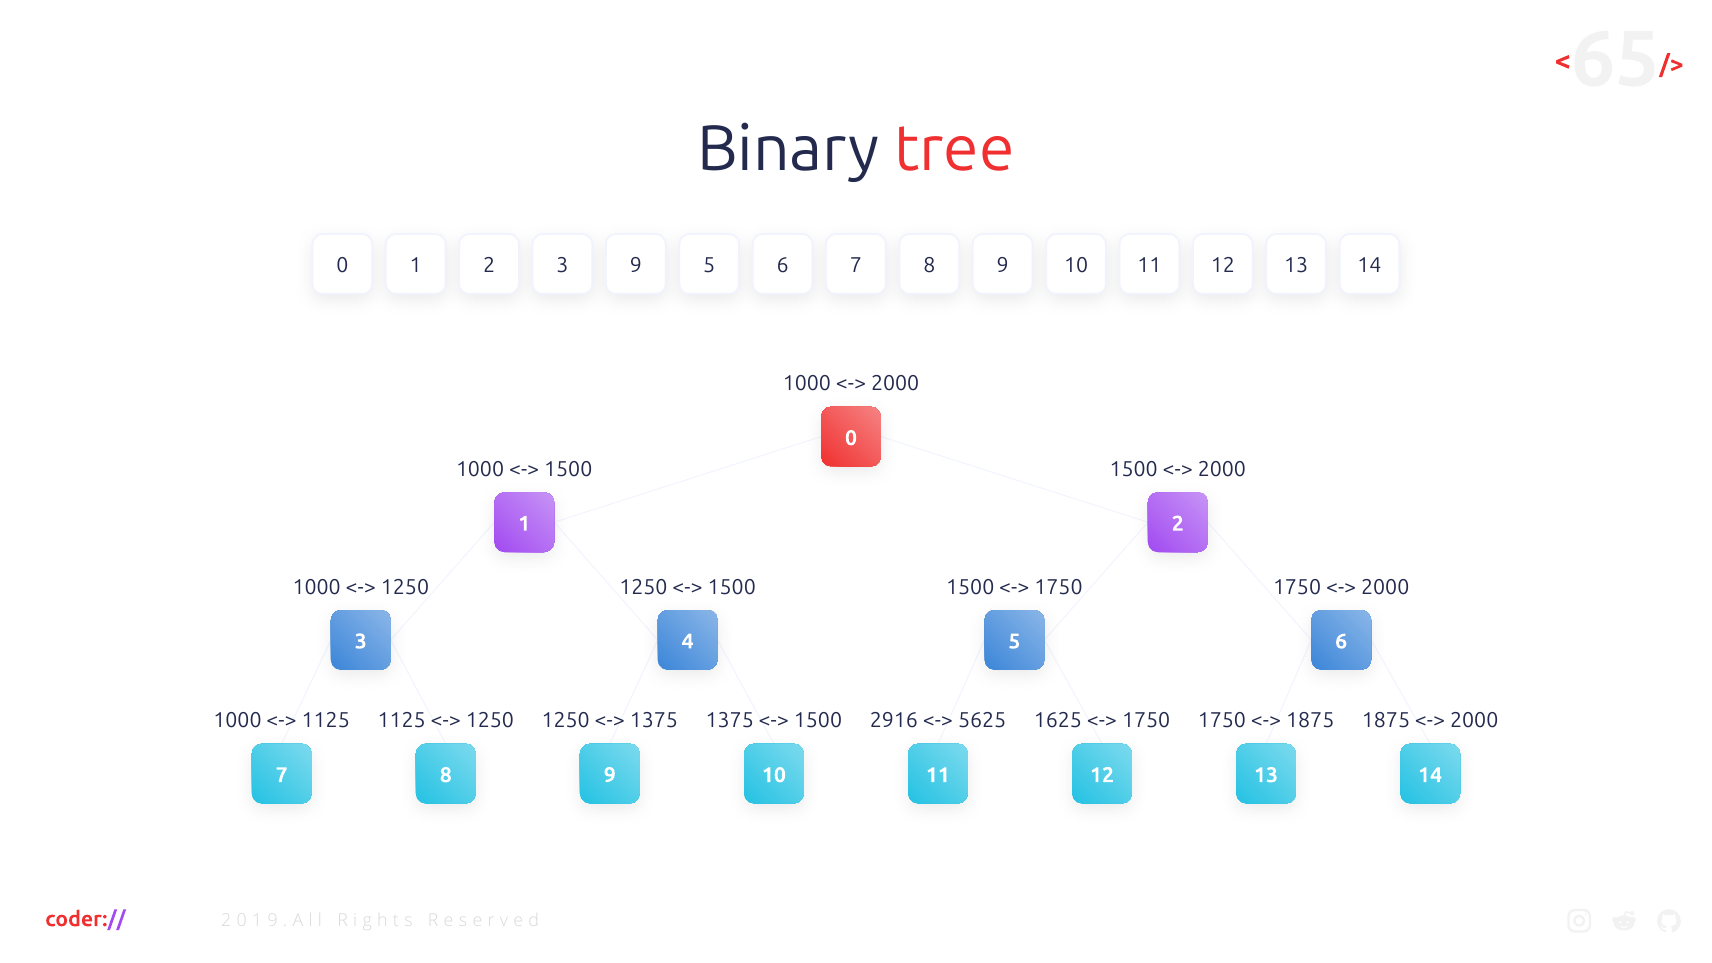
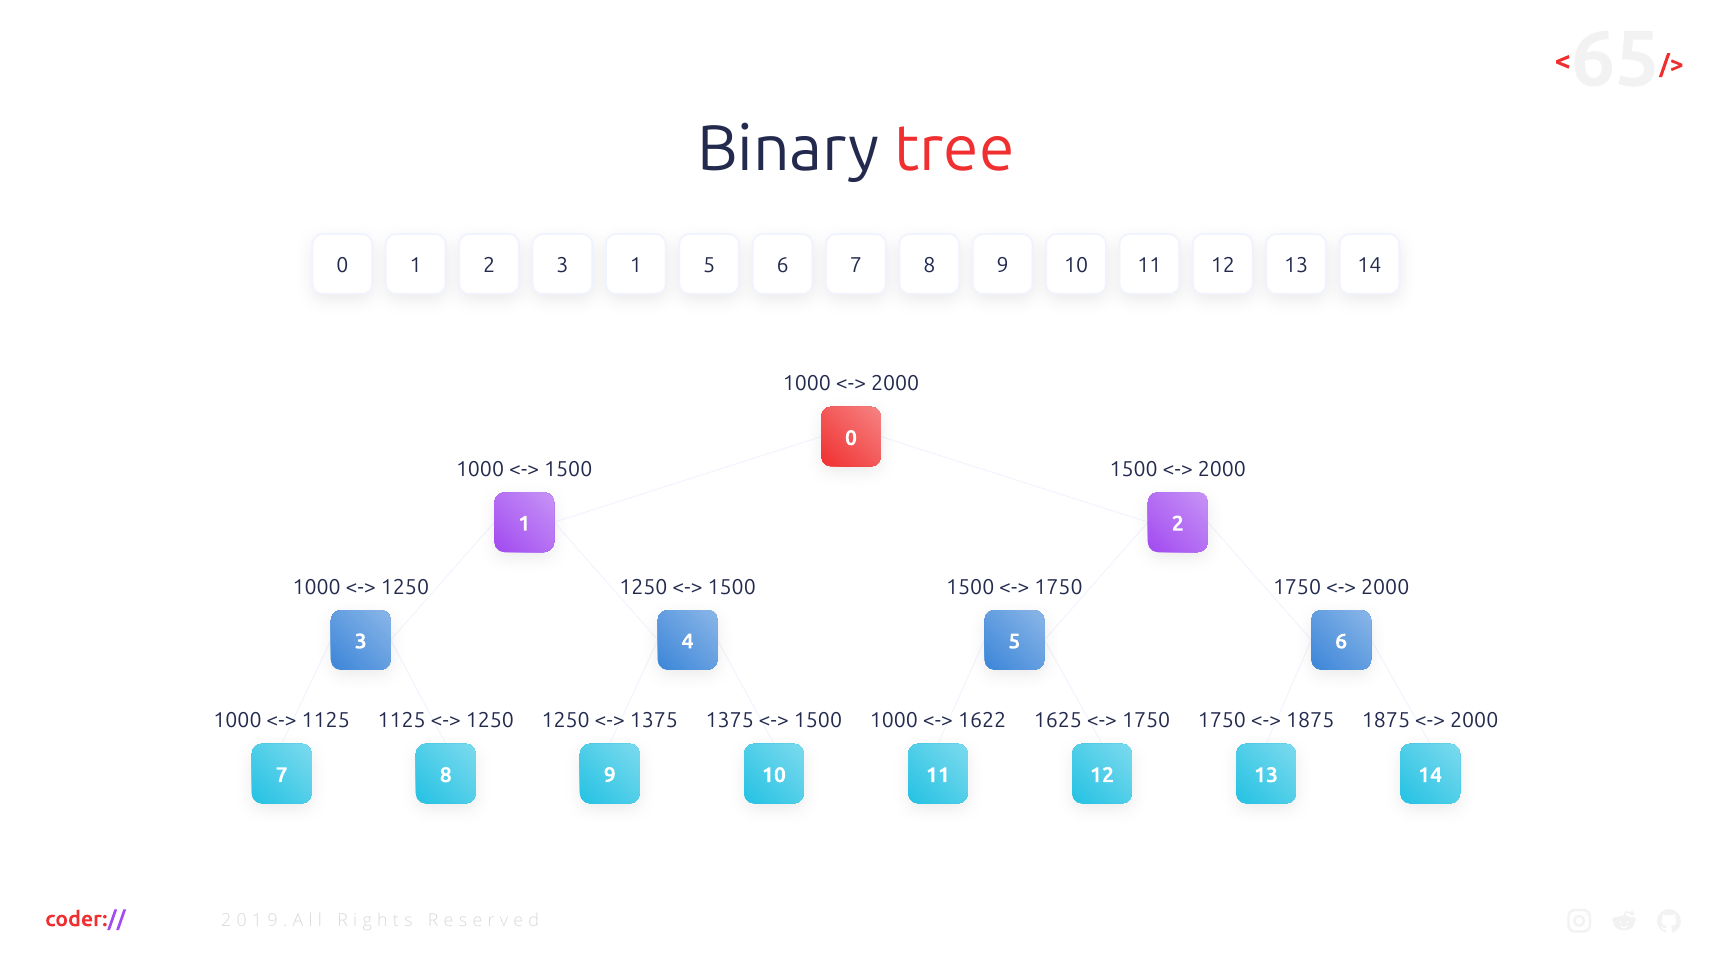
3 9: 9 -> 1 (636, 265)
2916: 2916 -> 1000 (894, 721)
5625: 5625 -> 1622 (982, 721)
